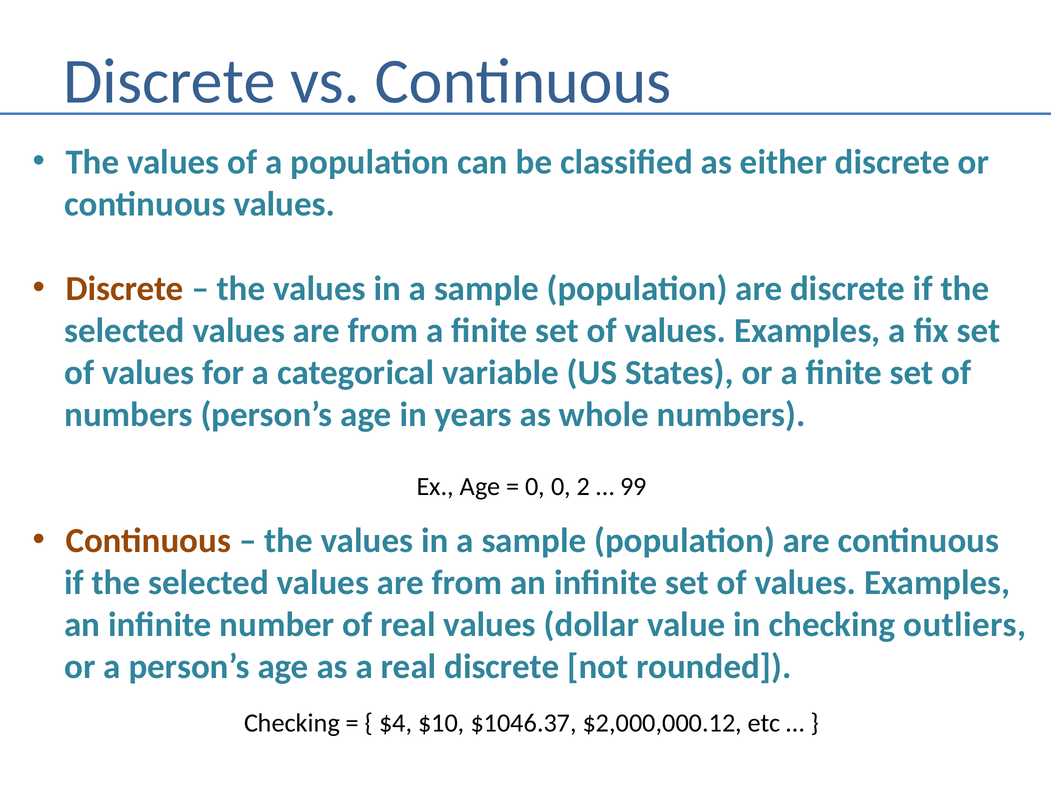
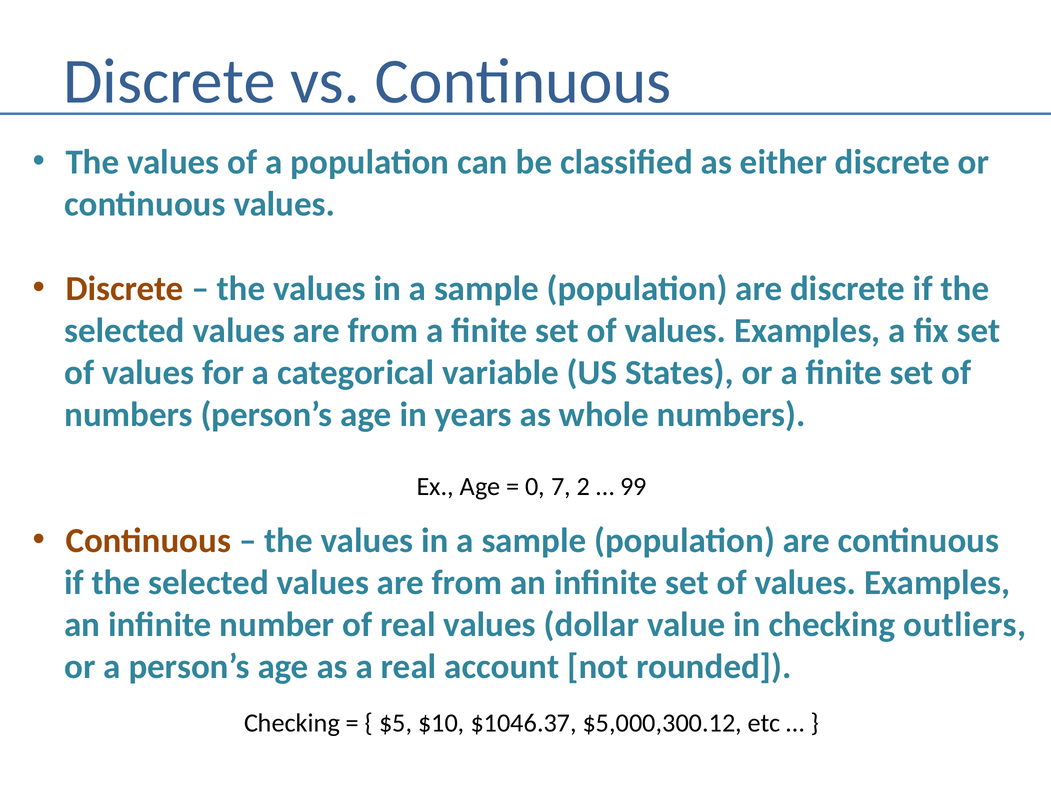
0 0: 0 -> 7 (561, 487)
real discrete: discrete -> account (502, 667)
$4: $4 -> $5 (396, 723)
$2,000,000.12: $2,000,000.12 -> $5,000,300.12 (662, 723)
